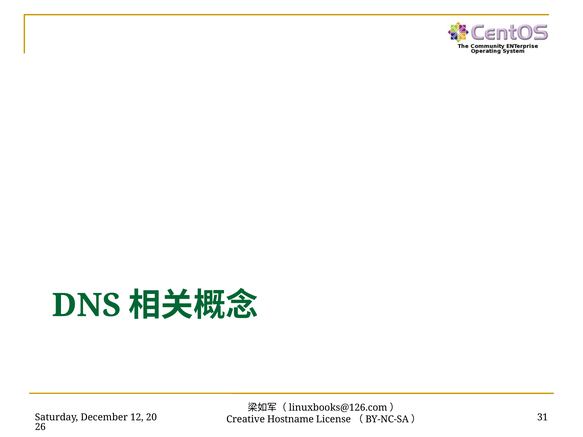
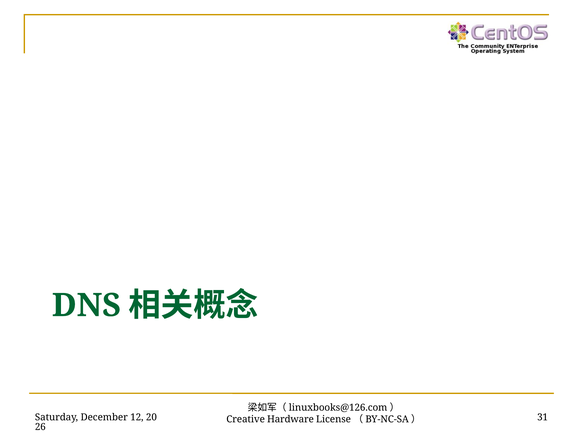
Hostname: Hostname -> Hardware (290, 419)
